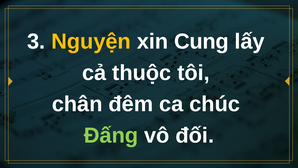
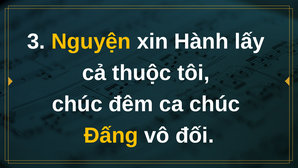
Cung: Cung -> Hành (201, 41)
chân: chân -> chúc (77, 104)
Đấng colour: light green -> yellow (111, 135)
